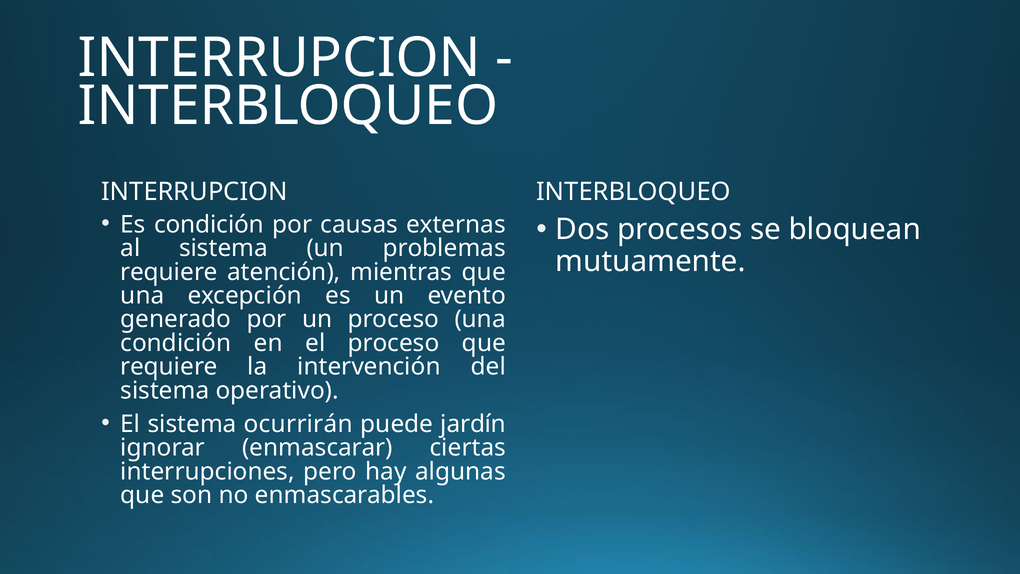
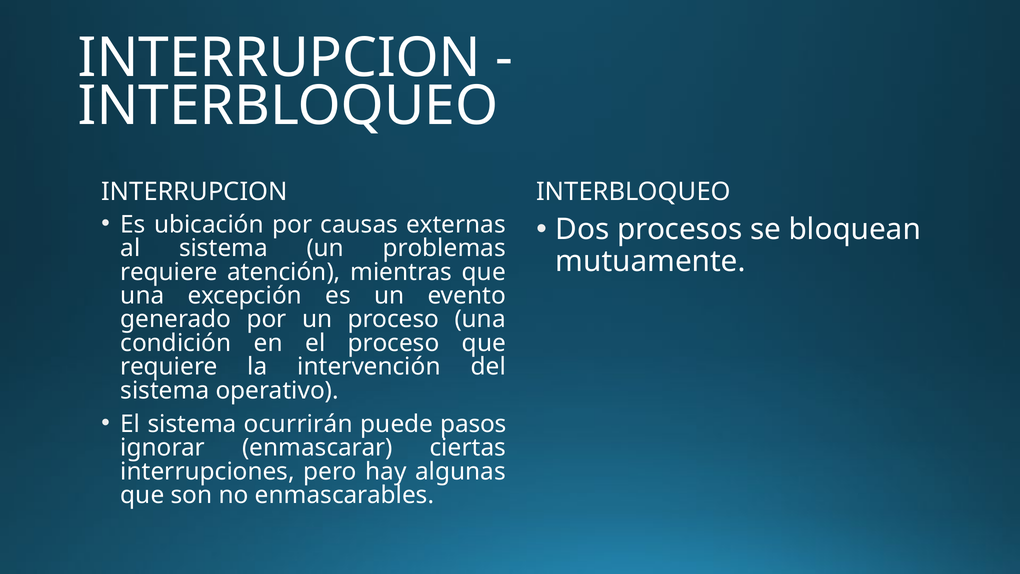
Es condición: condición -> ubicación (209, 224)
jardín: jardín -> pasos (473, 424)
